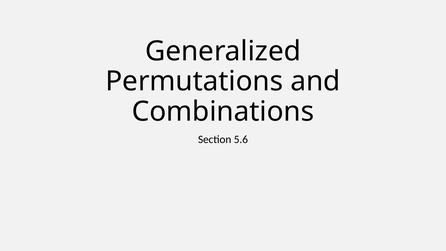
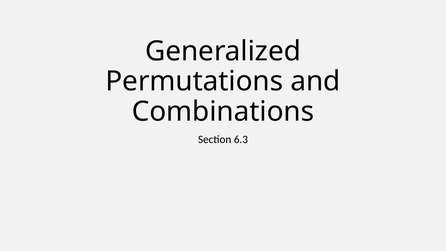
5.6: 5.6 -> 6.3 (241, 139)
